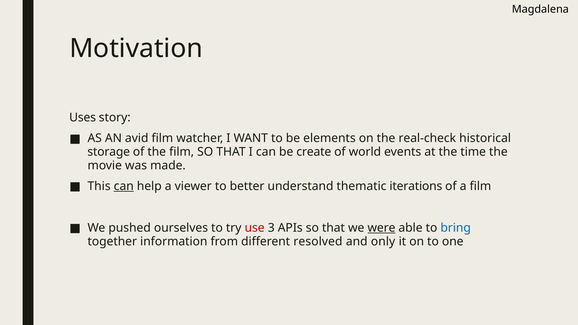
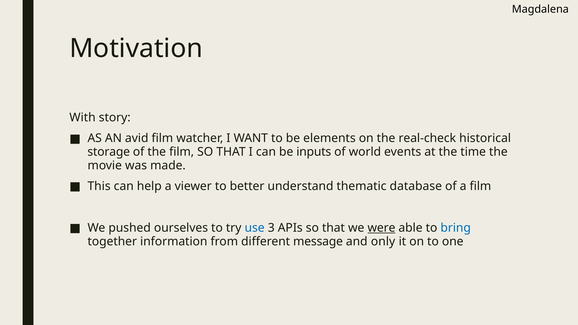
Uses: Uses -> With (83, 117)
create: create -> inputs (314, 152)
can underline: present -> none (124, 186)
iterations: iterations -> database (416, 186)
use colour: red -> blue (255, 228)
resolved: resolved -> message (318, 241)
